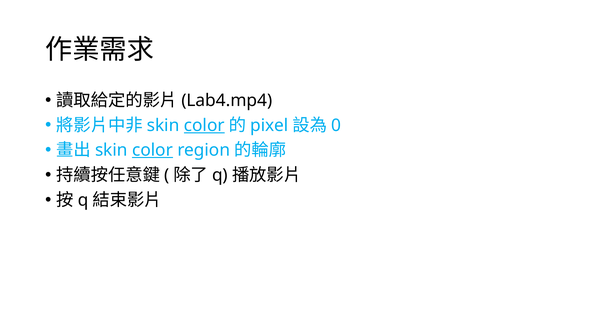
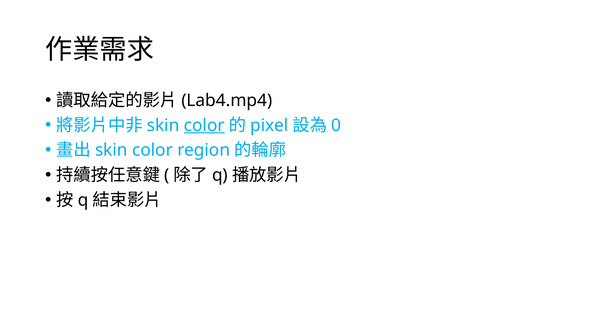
color underline: present -> none (152, 150)
